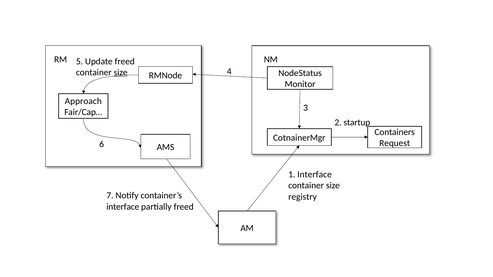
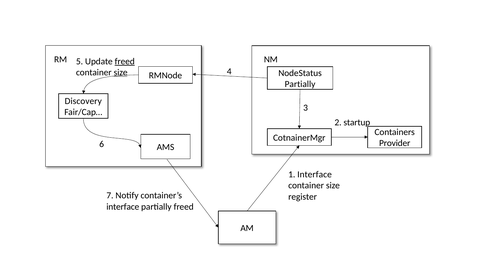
freed underline: none -> present (125, 62)
Monitor: Monitor -> Partially (300, 84)
Approach: Approach -> Discovery (83, 101)
Request: Request -> Provider (395, 143)
registry: registry -> register (303, 197)
